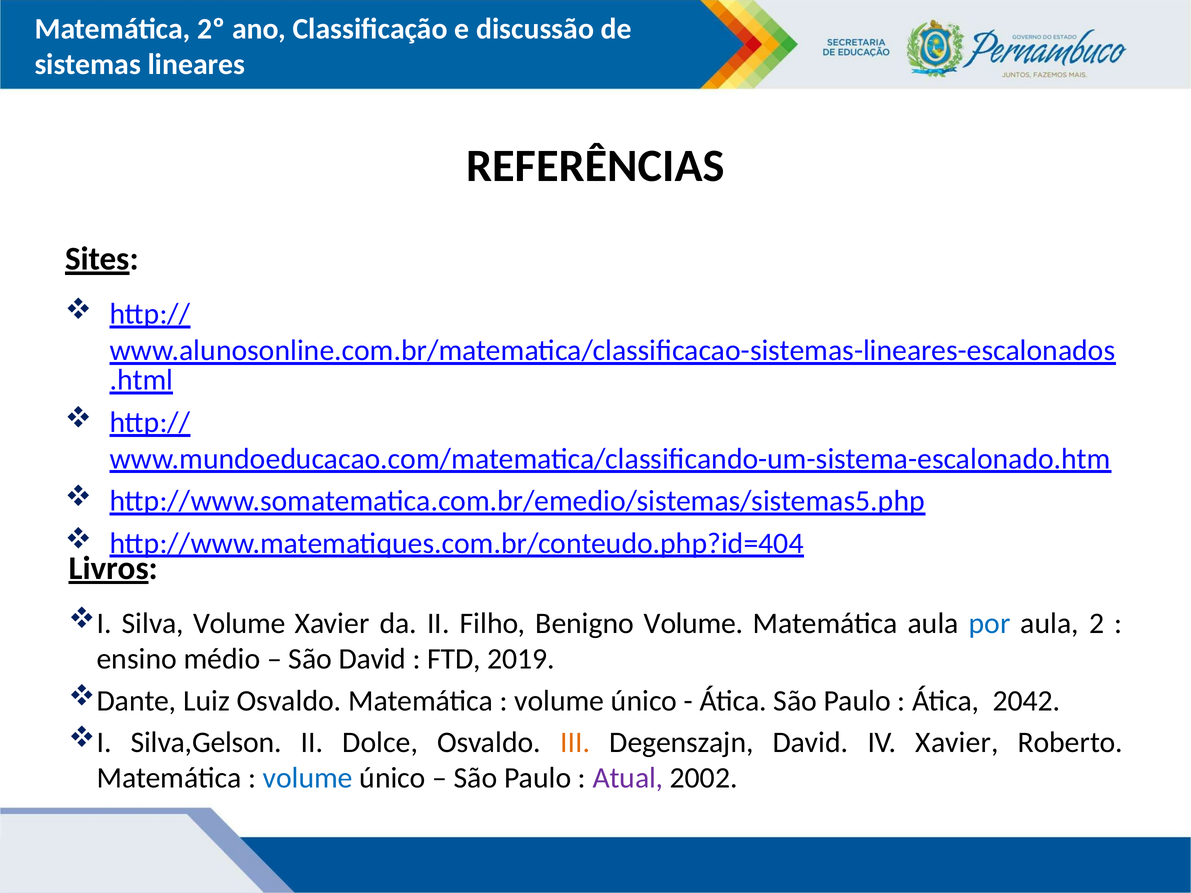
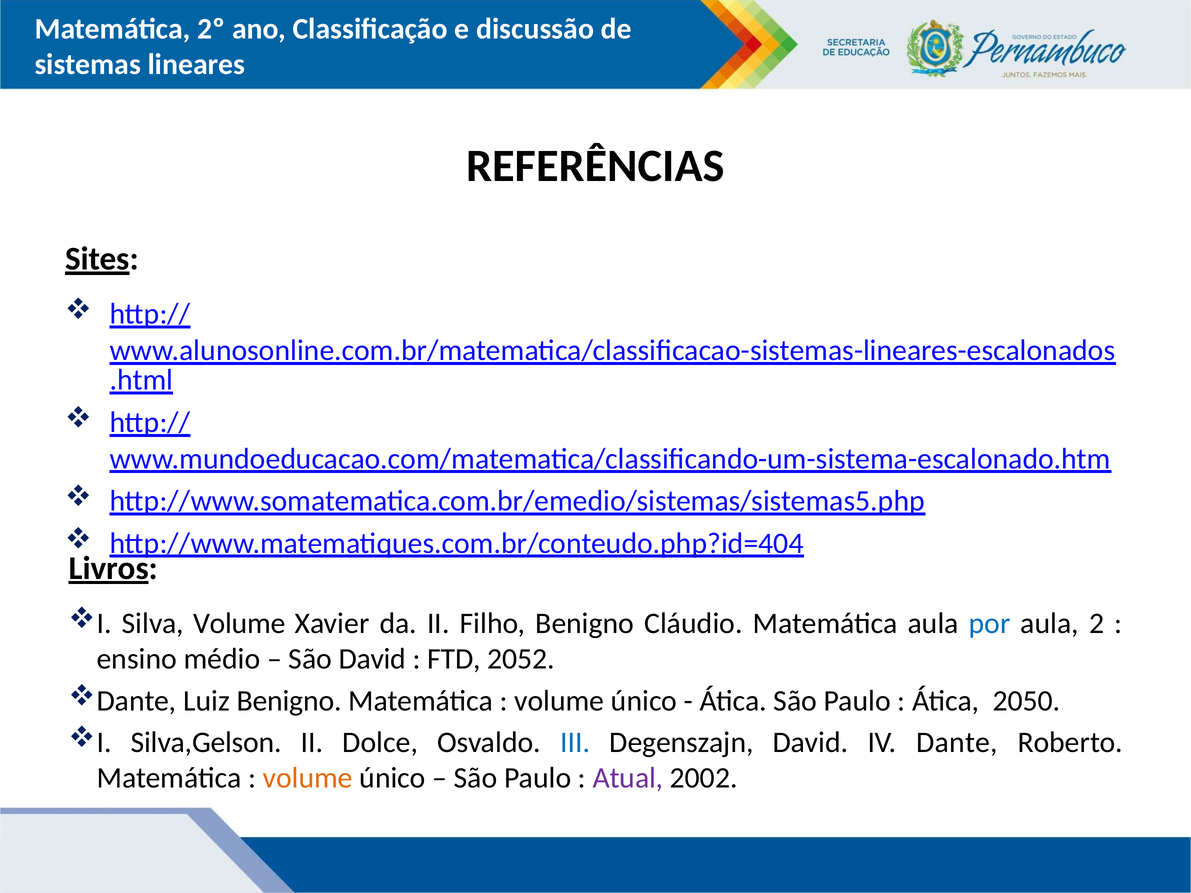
Benigno Volume: Volume -> Cláudio (693, 624)
2019: 2019 -> 2052 (521, 659)
Luiz Osvaldo: Osvaldo -> Benigno (289, 701)
2042: 2042 -> 2050 (1026, 701)
III colour: orange -> blue (575, 743)
IV Xavier: Xavier -> Dante (957, 743)
volume colour: blue -> orange (308, 778)
